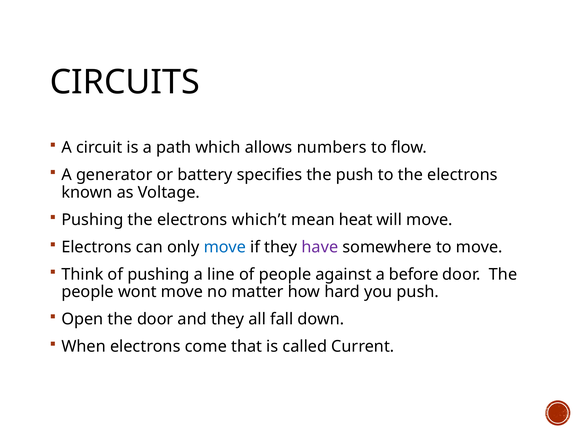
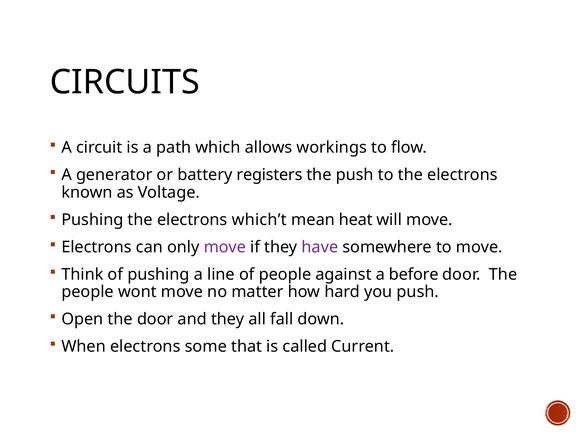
numbers: numbers -> workings (332, 147)
specifies: specifies -> registers (270, 175)
move colour: blue -> purple (225, 247)
come: come -> some (206, 346)
